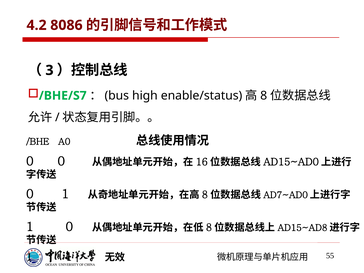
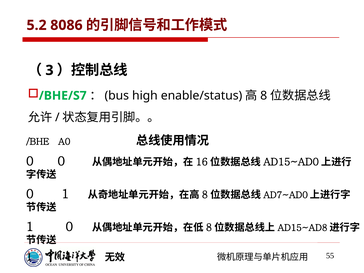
4.2: 4.2 -> 5.2 (37, 25)
